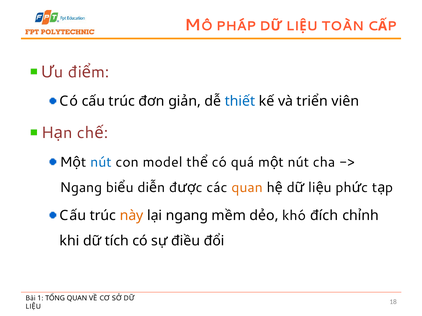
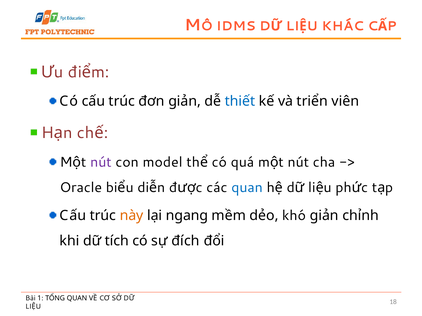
PHÁP: PHÁP -> IDMS (236, 26)
TOÀN: TOÀN -> KHÁC (343, 26)
nút colour: blue -> purple (101, 162)
Ngang: Ngang -> Oracle (81, 188)
quan colour: orange -> blue (247, 188)
khó đích: đích -> giản (324, 216)
điều: điều -> đích (186, 241)
